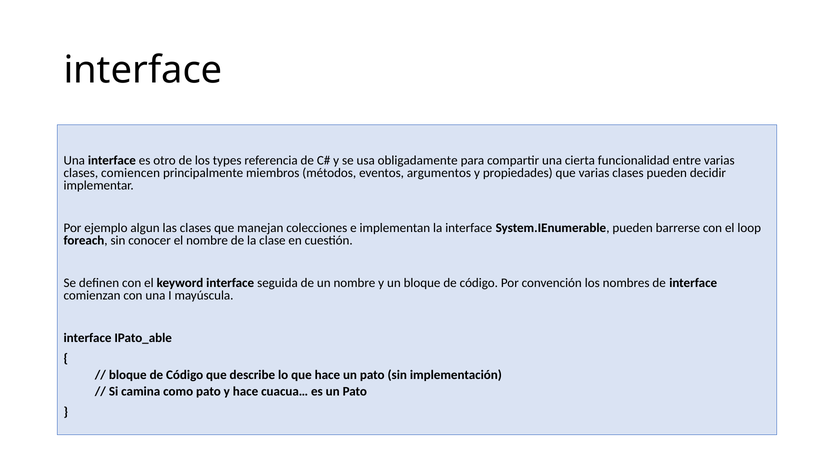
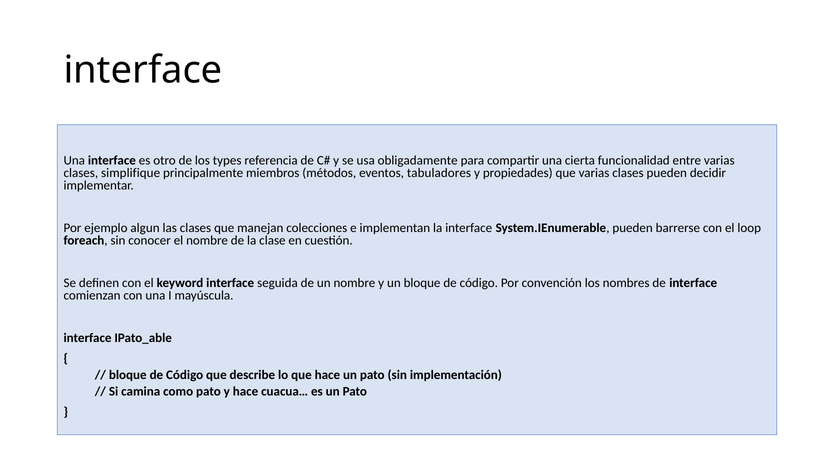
comiencen: comiencen -> simplifique (131, 173)
argumentos: argumentos -> tabuladores (439, 173)
